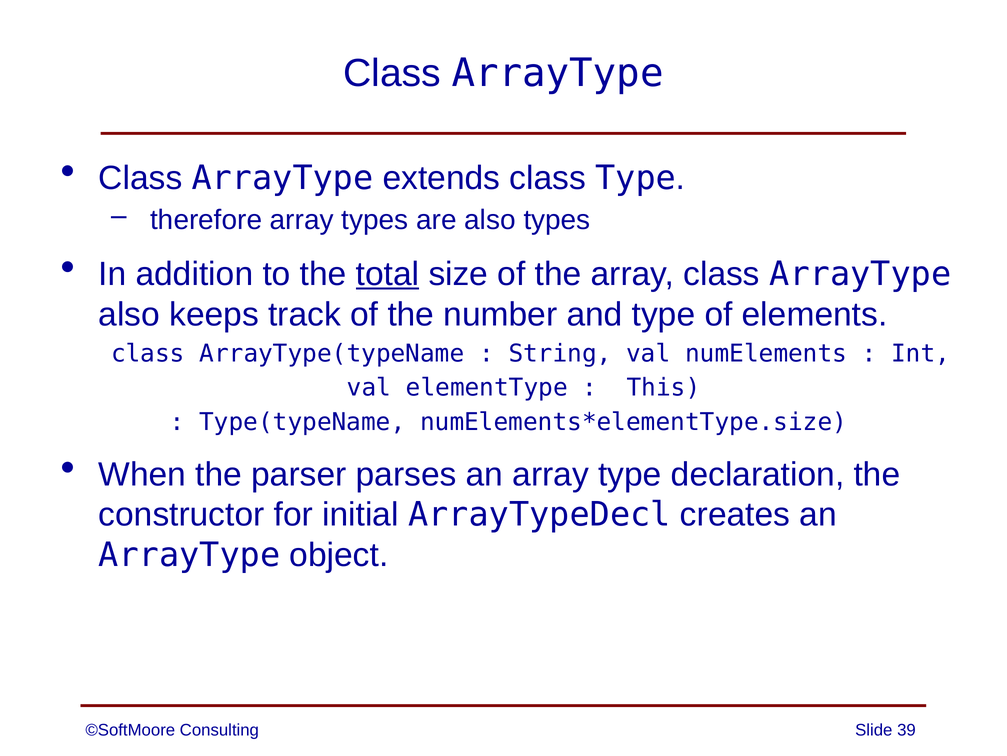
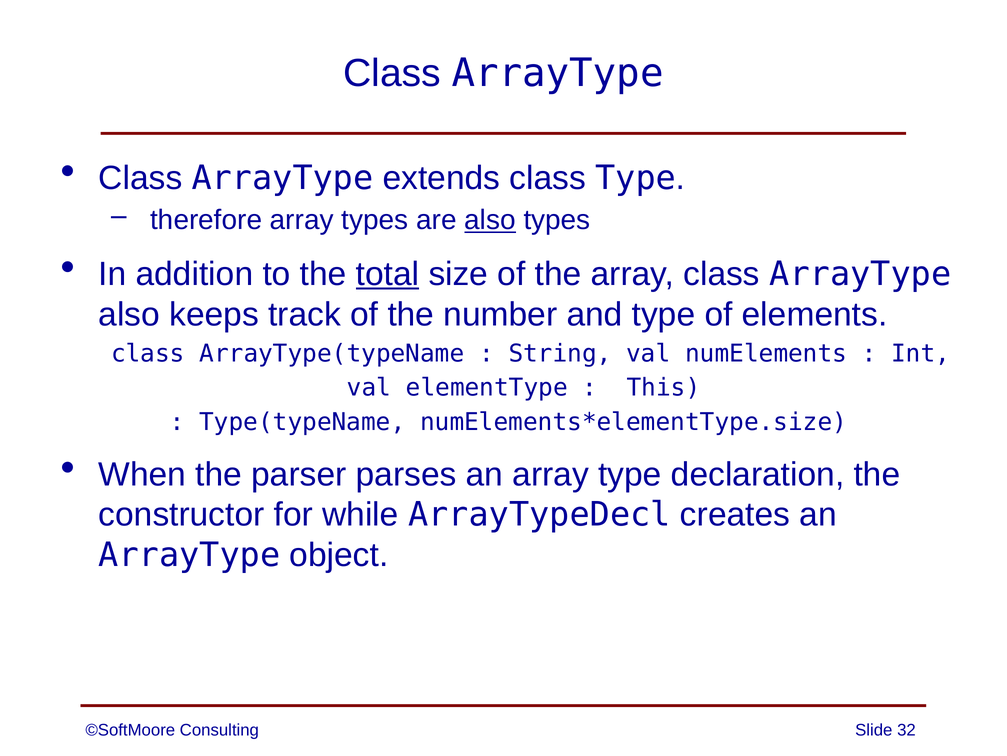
also underline: none -> present (490, 220)
initial: initial -> while (360, 514)
39: 39 -> 32 (906, 730)
